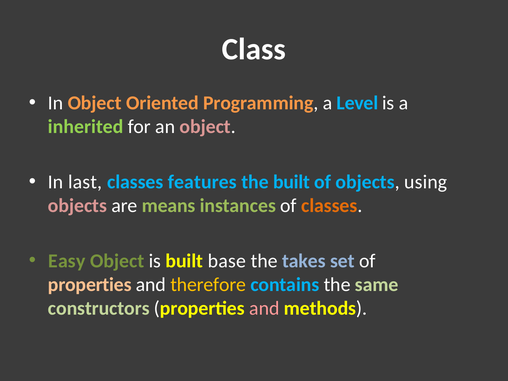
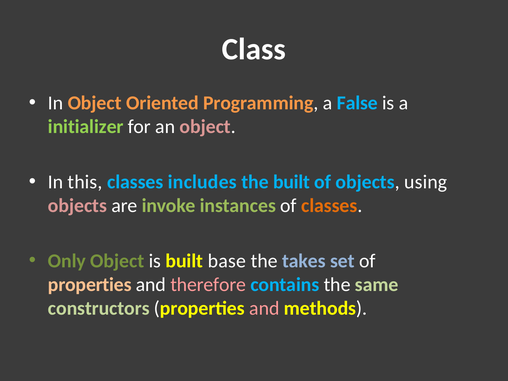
Level: Level -> False (357, 103)
inherited: inherited -> initializer (86, 127)
last: last -> this (85, 182)
features: features -> includes (202, 182)
means: means -> invoke (169, 206)
Easy: Easy -> Only (67, 261)
therefore colour: yellow -> pink (208, 285)
